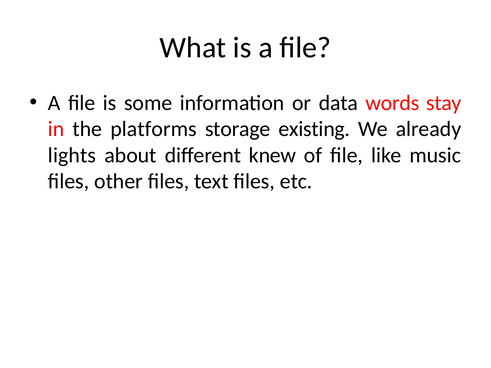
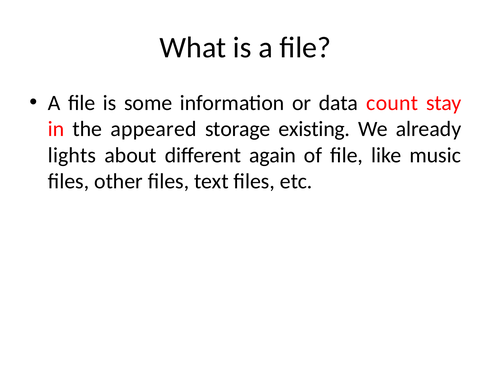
words: words -> count (392, 103)
platforms: platforms -> appeared (153, 129)
knew: knew -> again (273, 155)
